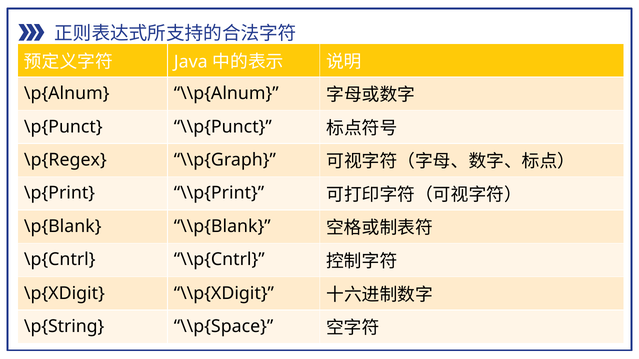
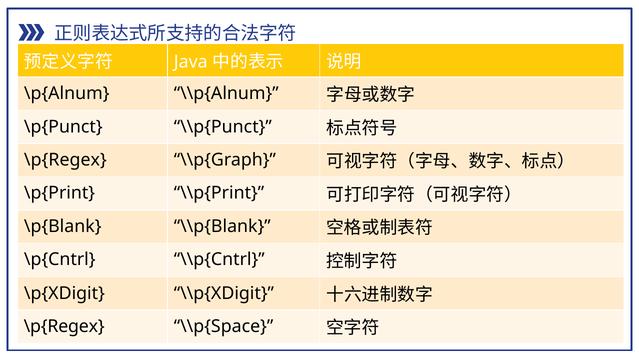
\p{String: \p{String -> \p{Regex (64, 327)
